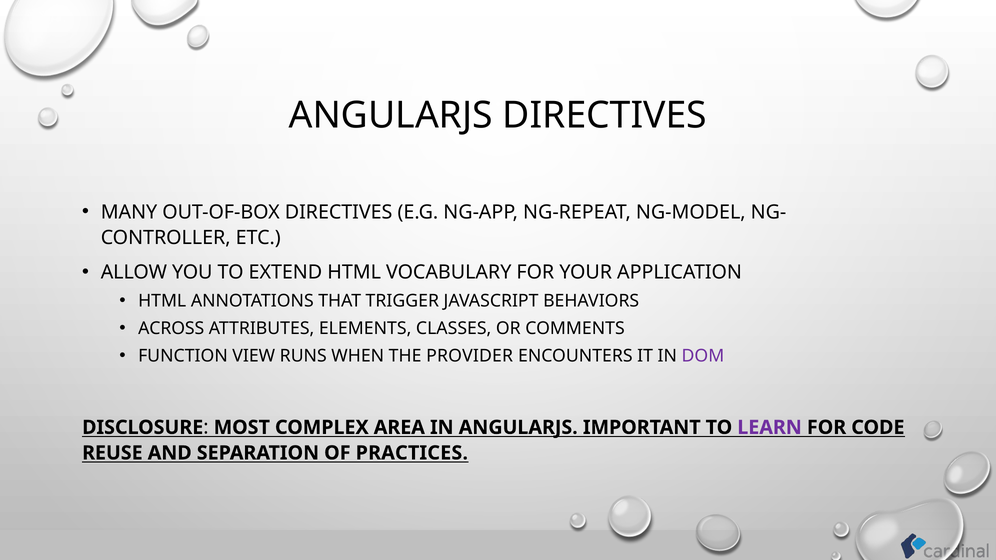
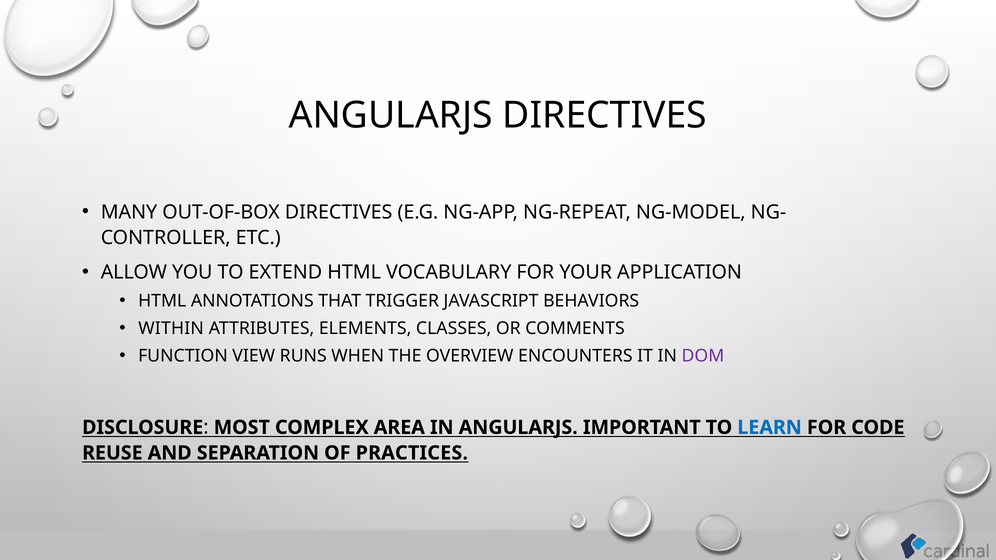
ACROSS: ACROSS -> WITHIN (171, 329)
PROVIDER: PROVIDER -> OVERVIEW (470, 356)
LEARN colour: purple -> blue (770, 428)
